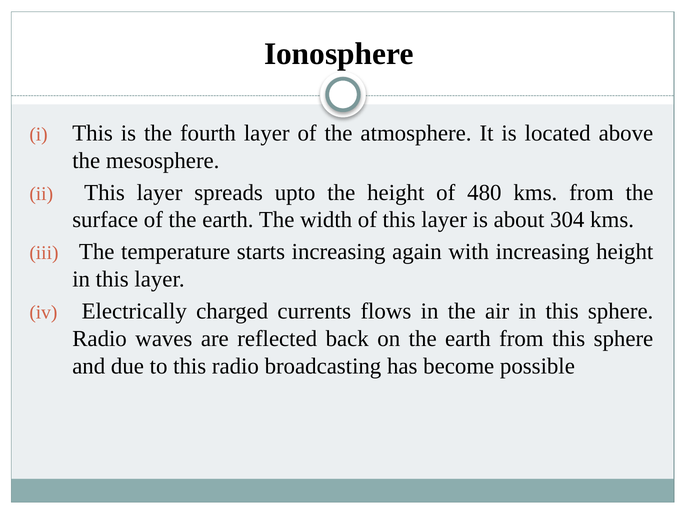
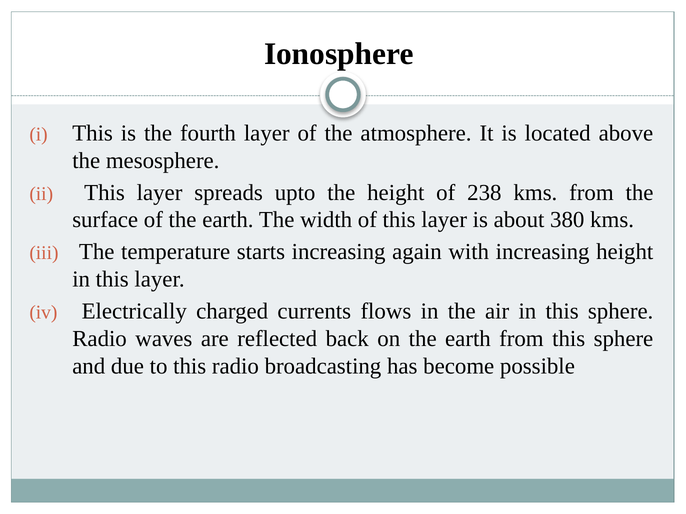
480: 480 -> 238 (484, 193)
304: 304 -> 380 (567, 220)
